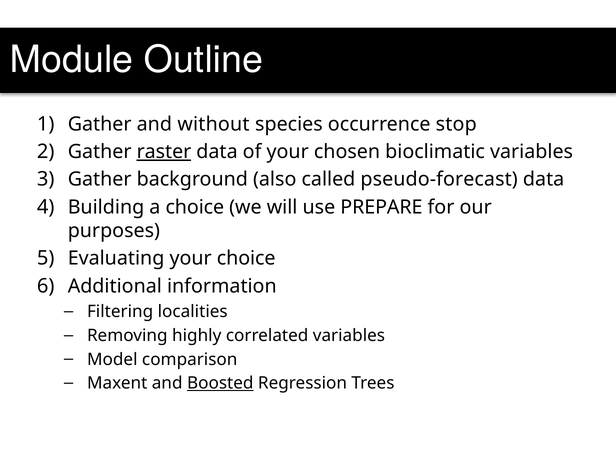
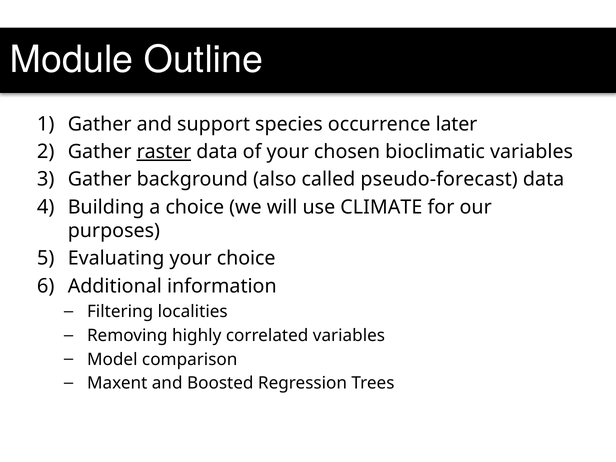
without: without -> support (214, 124)
stop: stop -> later (456, 124)
PREPARE: PREPARE -> CLIMATE (381, 207)
Boosted underline: present -> none (220, 383)
